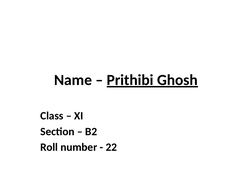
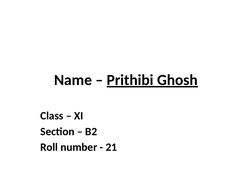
22: 22 -> 21 (111, 147)
